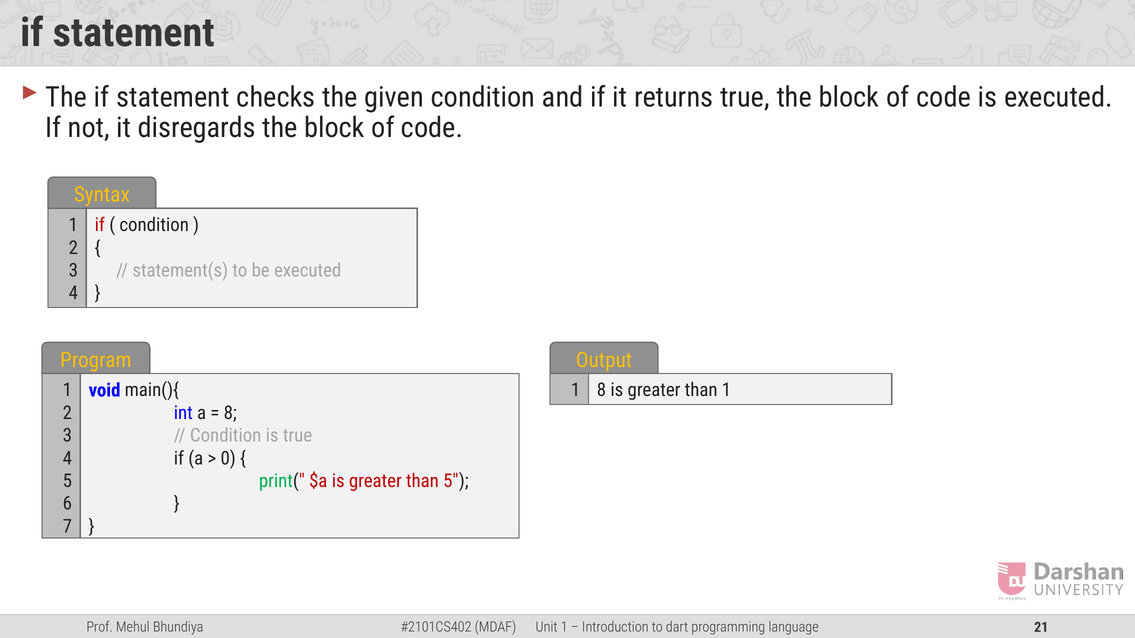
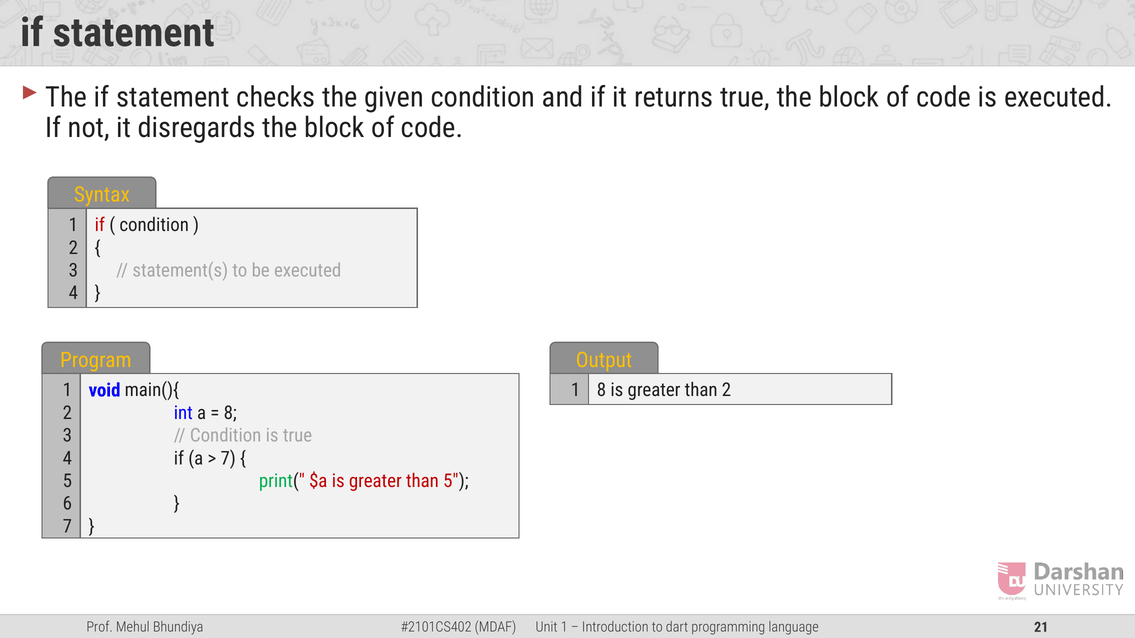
than 1: 1 -> 2 (726, 391)
0: 0 -> 7 (228, 459)
